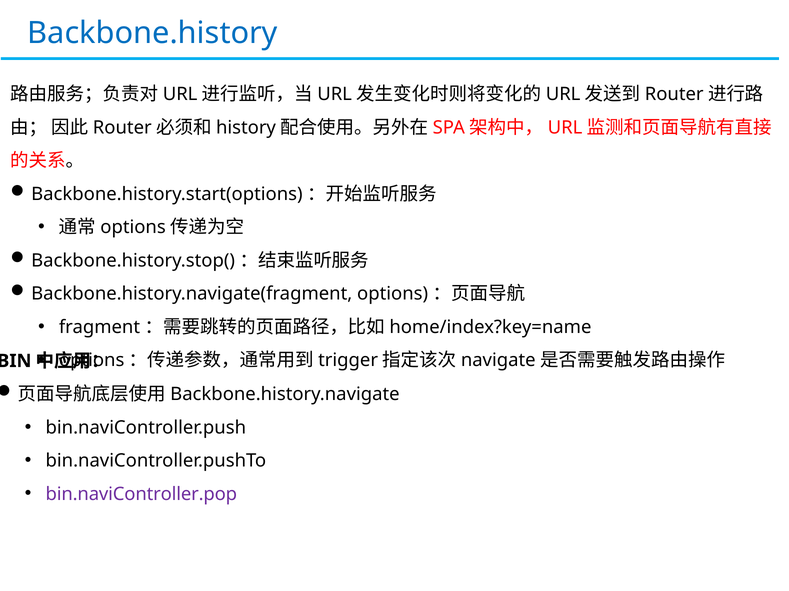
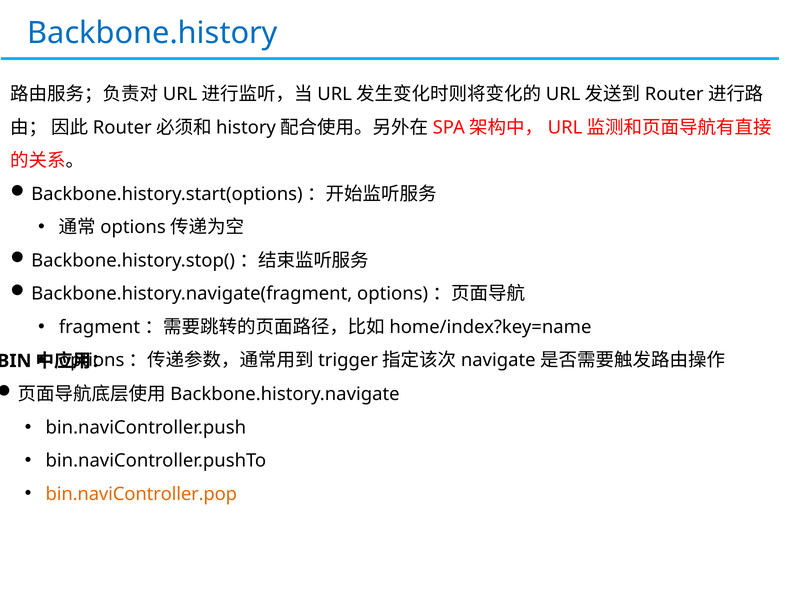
bin.naviController.pop colour: purple -> orange (141, 495)
